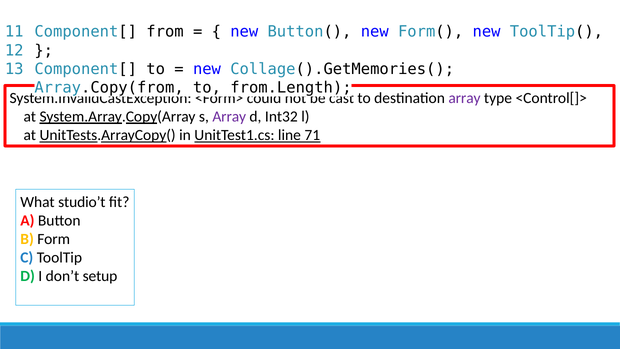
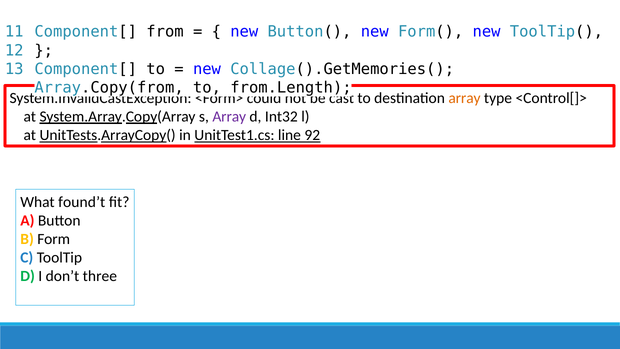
array colour: purple -> orange (464, 98)
71: 71 -> 92 (312, 135)
studio’t: studio’t -> found’t (82, 202)
setup: setup -> three (100, 276)
